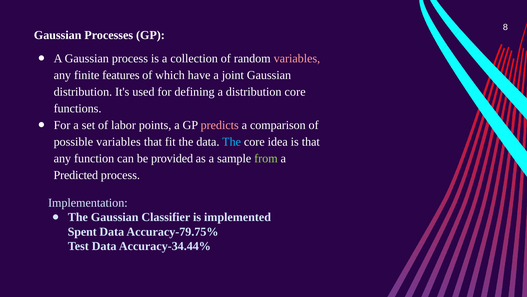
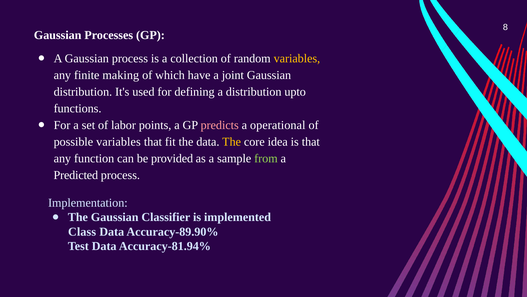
variables colour: pink -> yellow (297, 58)
features: features -> making (121, 75)
distribution core: core -> upto (295, 92)
comparison: comparison -> operational (278, 125)
The colour: light blue -> yellow (232, 142)
Spent: Spent -> Class (82, 231)
Accuracy-79.75%: Accuracy-79.75% -> Accuracy-89.90% (172, 231)
Accuracy-34.44%: Accuracy-34.44% -> Accuracy-81.94% (165, 246)
